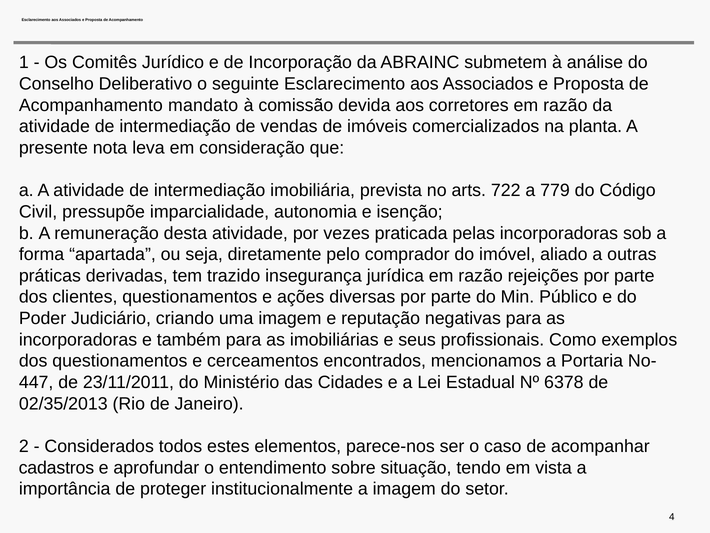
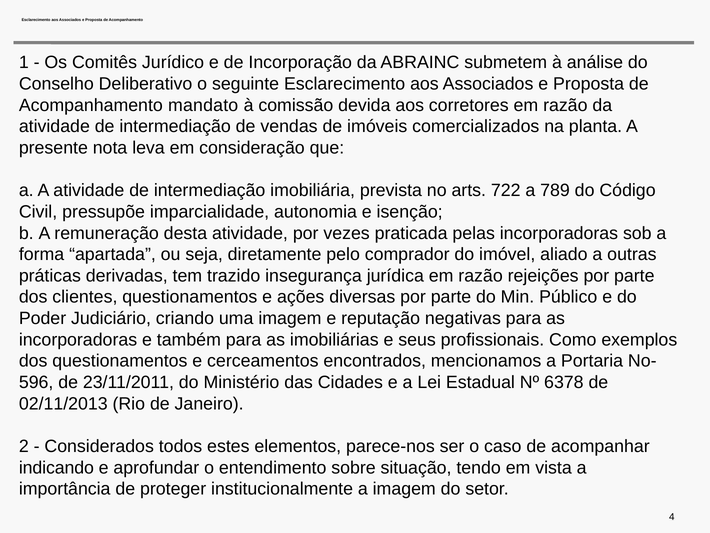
779: 779 -> 789 (555, 190)
447: 447 -> 596 (36, 382)
02/35/2013: 02/35/2013 -> 02/11/2013 (63, 403)
cadastros: cadastros -> indicando (56, 467)
